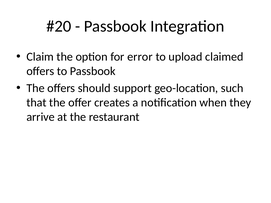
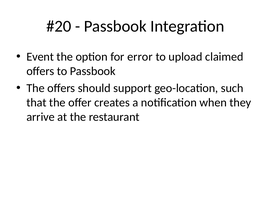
Claim: Claim -> Event (40, 57)
